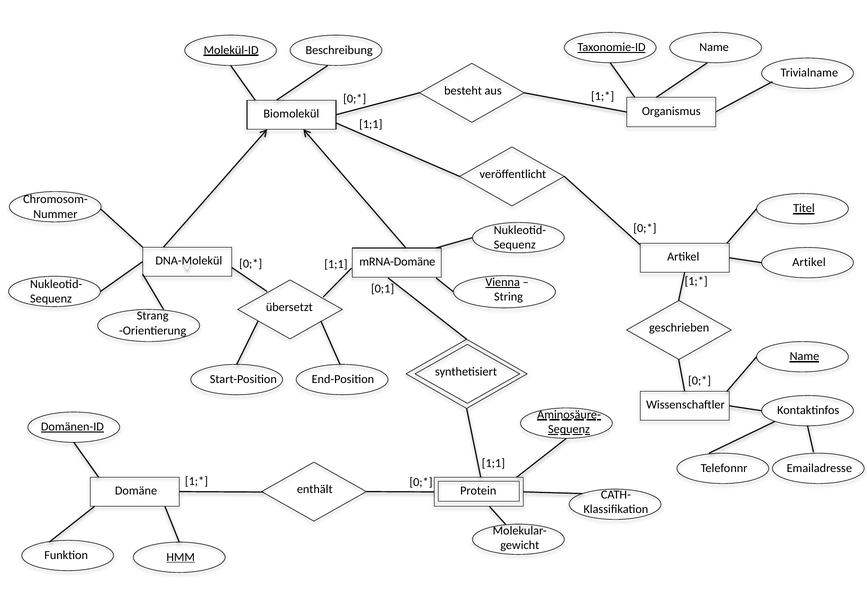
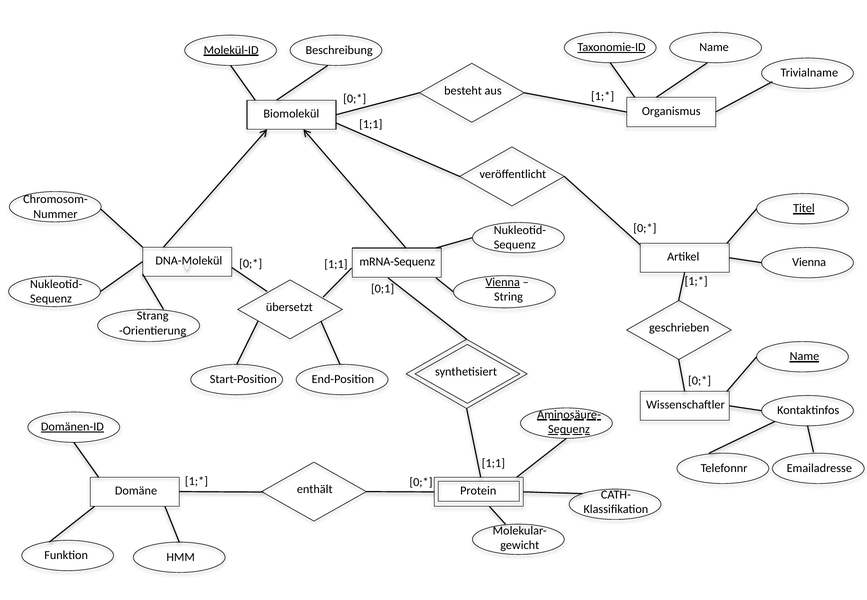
mRNA-Domäne: mRNA-Domäne -> mRNA-Sequenz (397, 262)
Artikel: Artikel -> Vienna (809, 262)
HMM underline: present -> none (181, 557)
